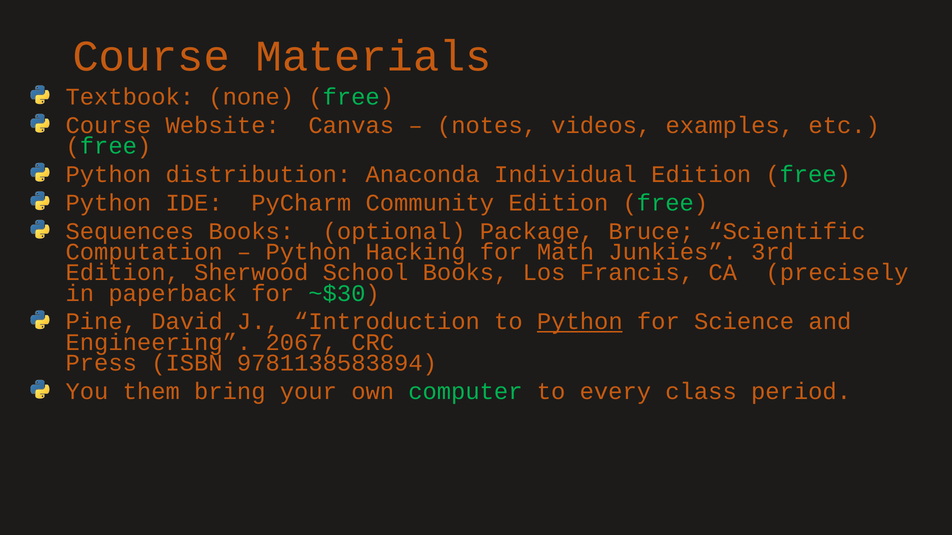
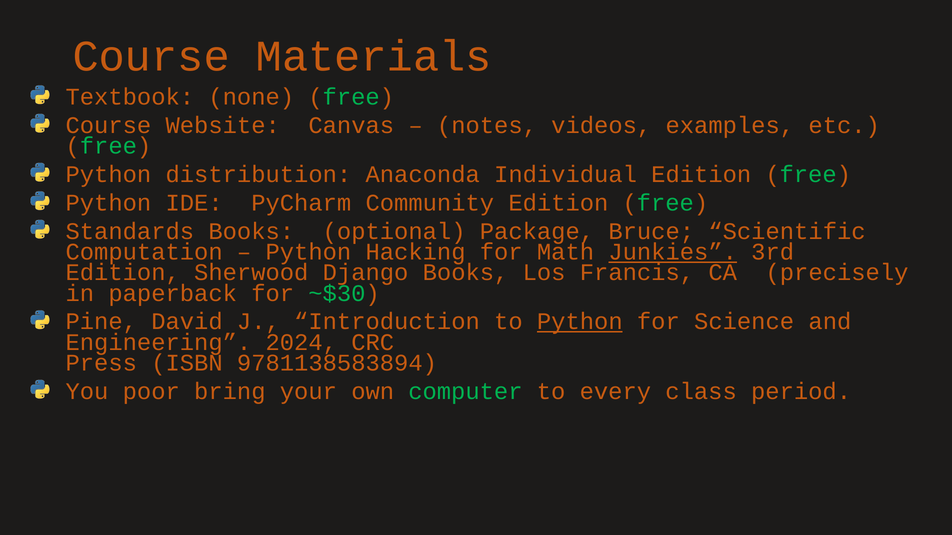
Sequences: Sequences -> Standards (130, 232)
Junkies underline: none -> present (673, 252)
School: School -> Django (366, 273)
2067: 2067 -> 2024 (301, 343)
them: them -> poor (151, 392)
